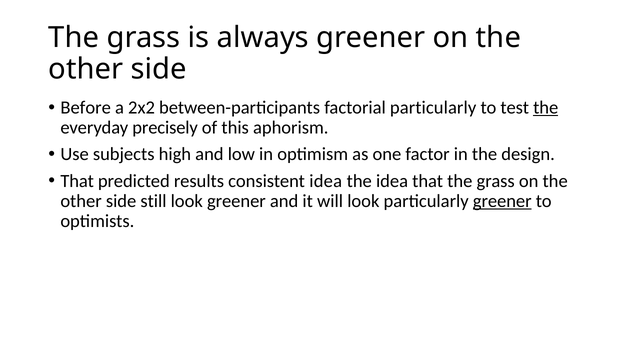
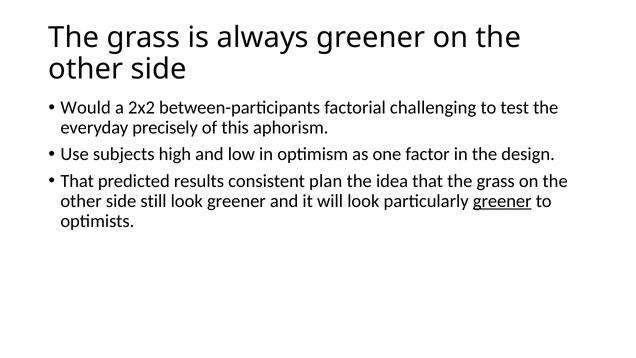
Before: Before -> Would (86, 108)
factorial particularly: particularly -> challenging (433, 108)
the underline: present -> none (546, 108)
consistent idea: idea -> plan (326, 181)
